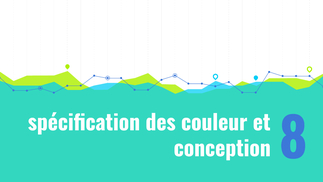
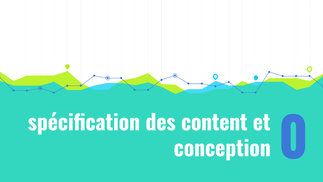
couleur: couleur -> content (214, 123)
8: 8 -> 0 (293, 140)
